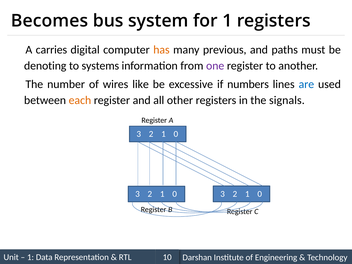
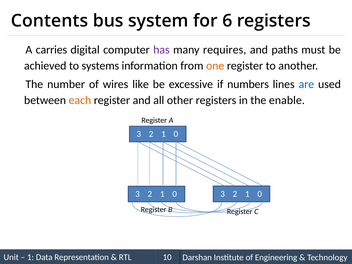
Becomes: Becomes -> Contents (50, 21)
for 1: 1 -> 6 (227, 21)
has colour: orange -> purple (161, 50)
previous: previous -> requires (225, 50)
denoting: denoting -> achieved (45, 66)
one colour: purple -> orange (215, 66)
signals: signals -> enable (287, 100)
